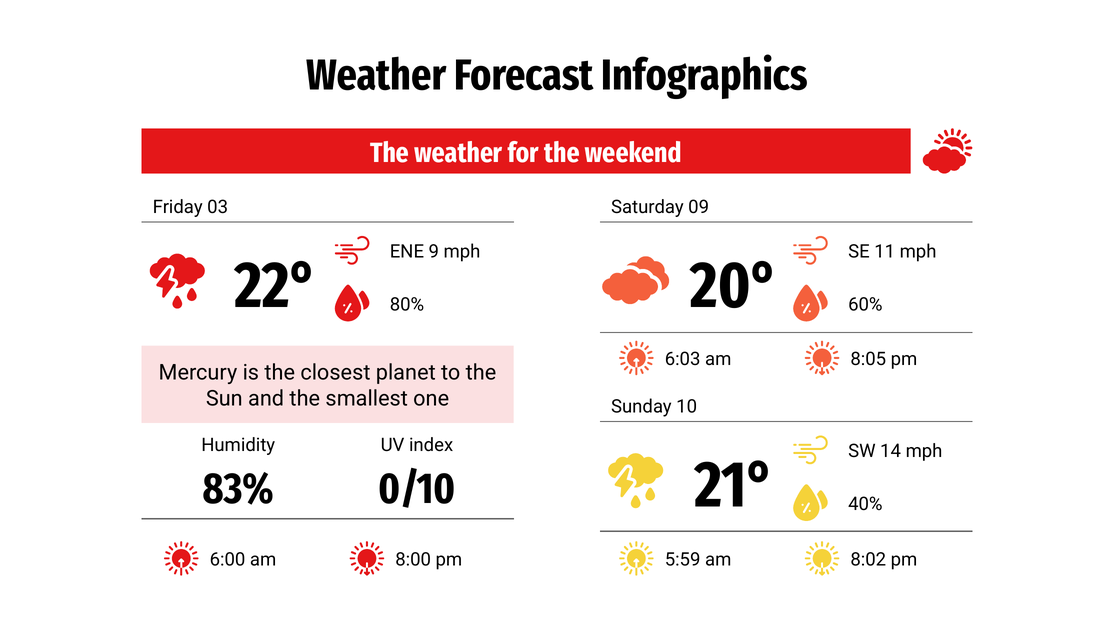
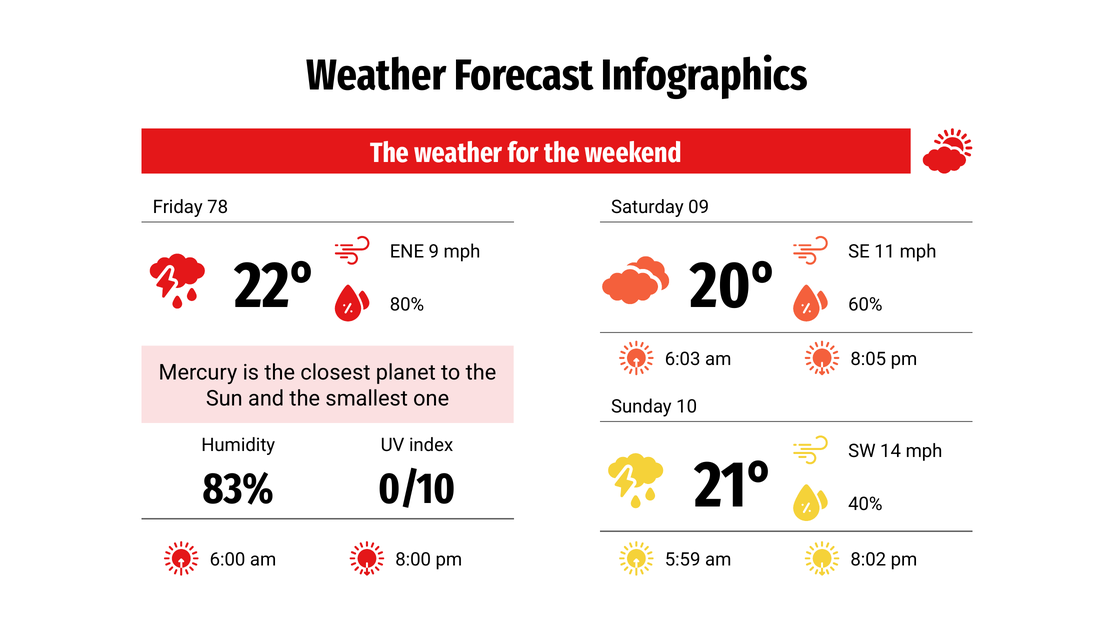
03: 03 -> 78 (218, 207)
